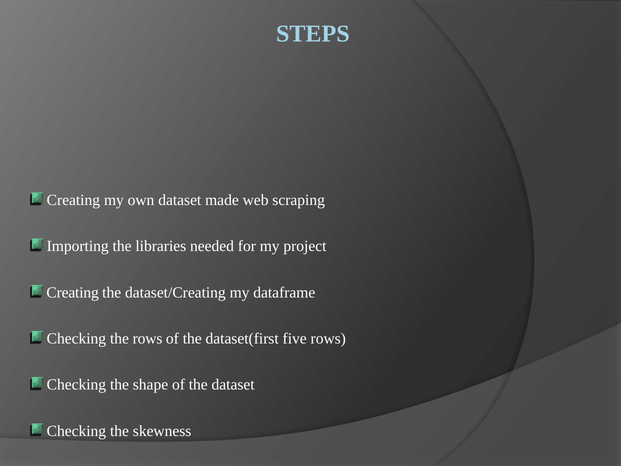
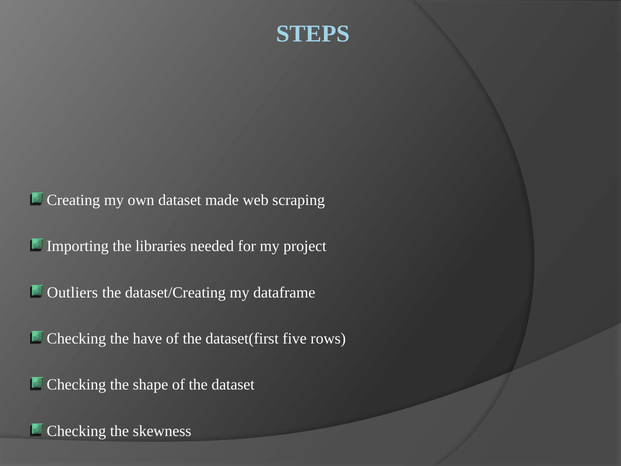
Creating: Creating -> Outliers (72, 292)
the rows: rows -> have (147, 338)
